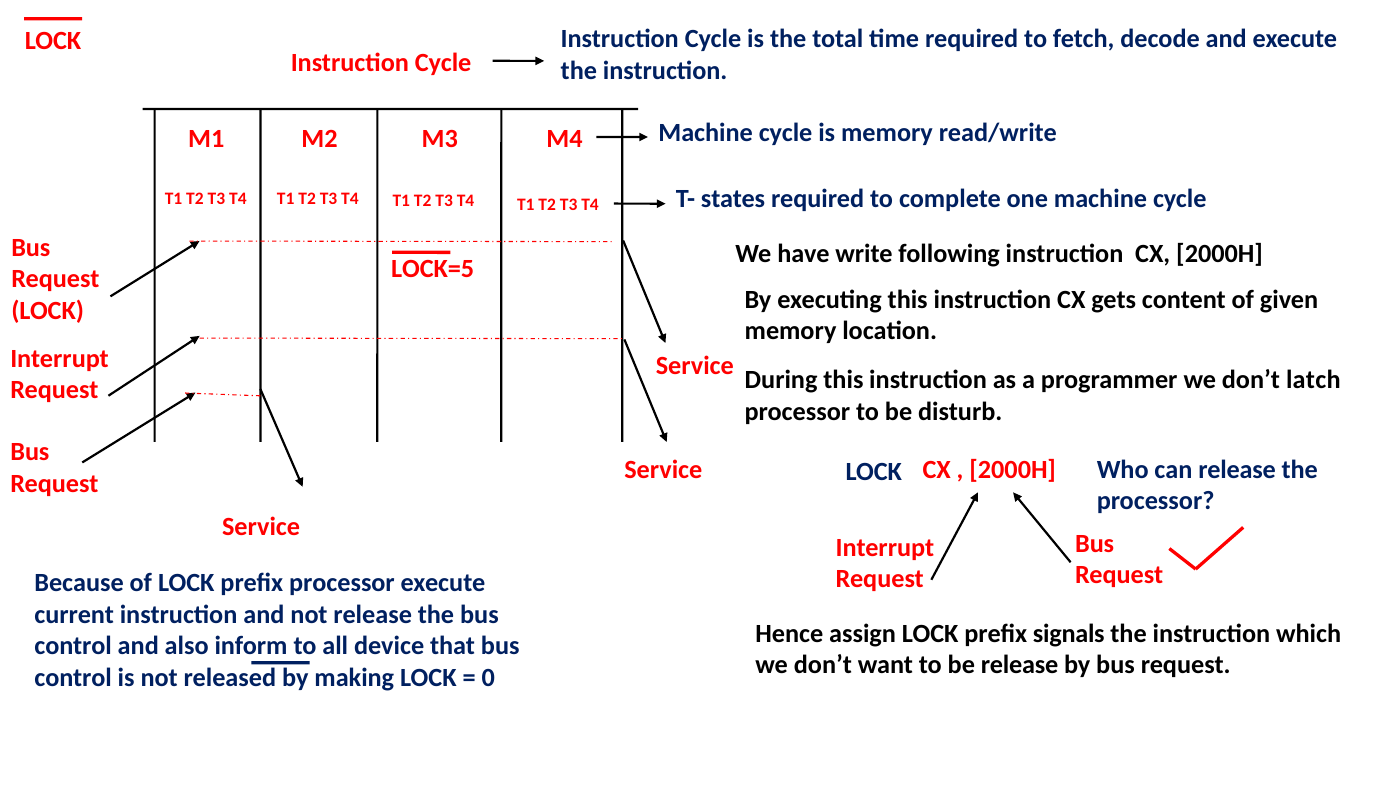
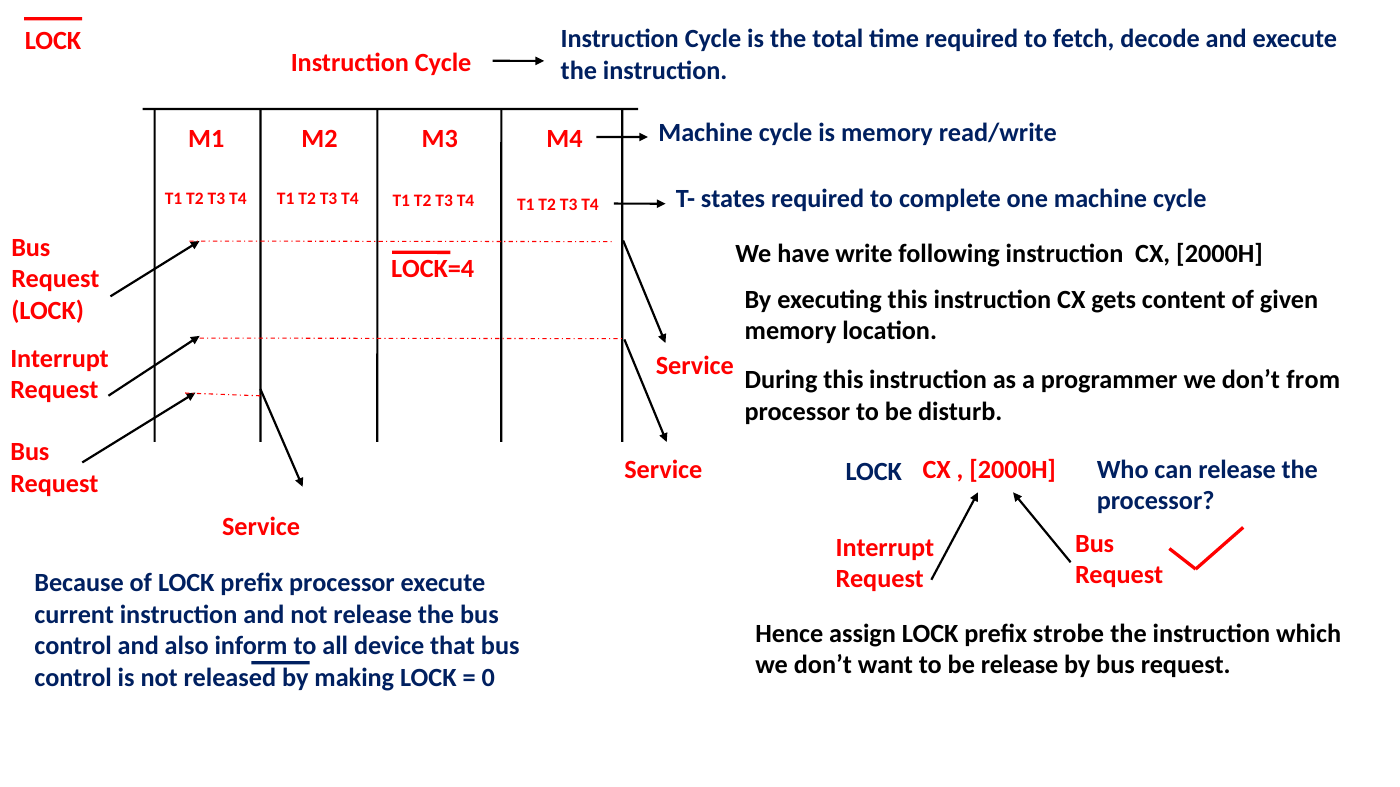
LOCK=5: LOCK=5 -> LOCK=4 (433, 269)
latch: latch -> from (1313, 380)
signals: signals -> strobe (1069, 634)
